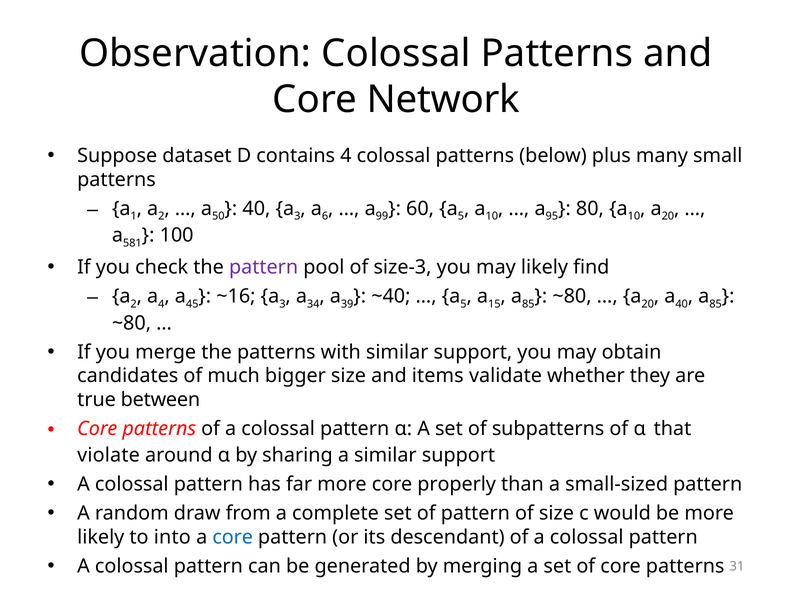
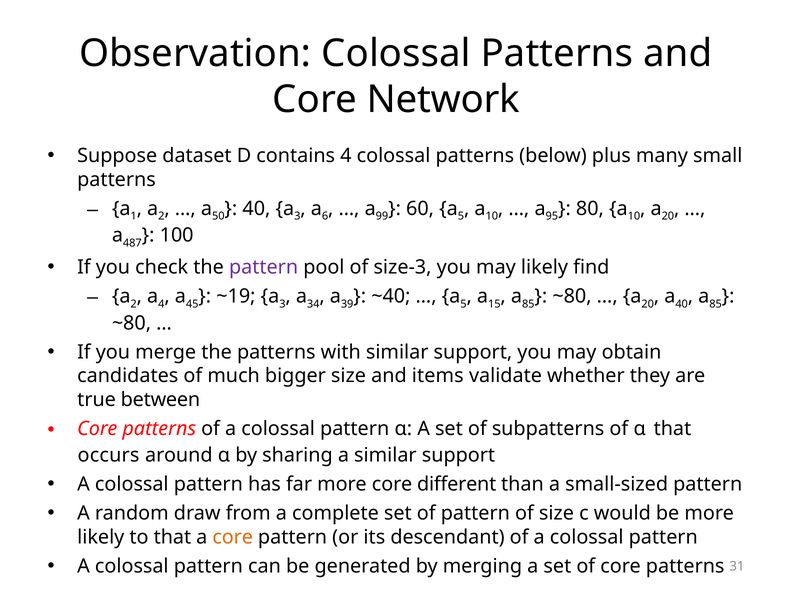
581: 581 -> 487 (132, 243)
~16: ~16 -> ~19 (236, 296)
violate: violate -> occurs (109, 455)
properly: properly -> different (457, 484)
to into: into -> that (172, 537)
core colour: blue -> orange (233, 537)
